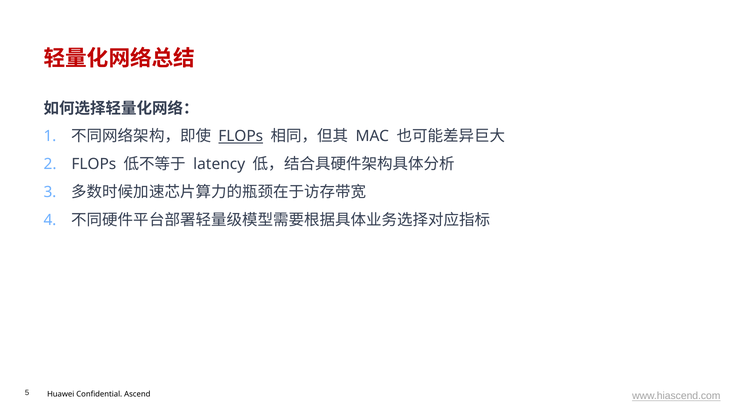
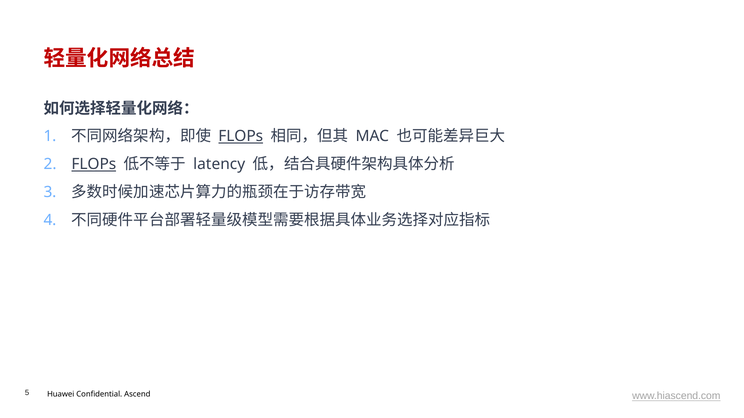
FLOPs underline: none -> present (94, 164)
